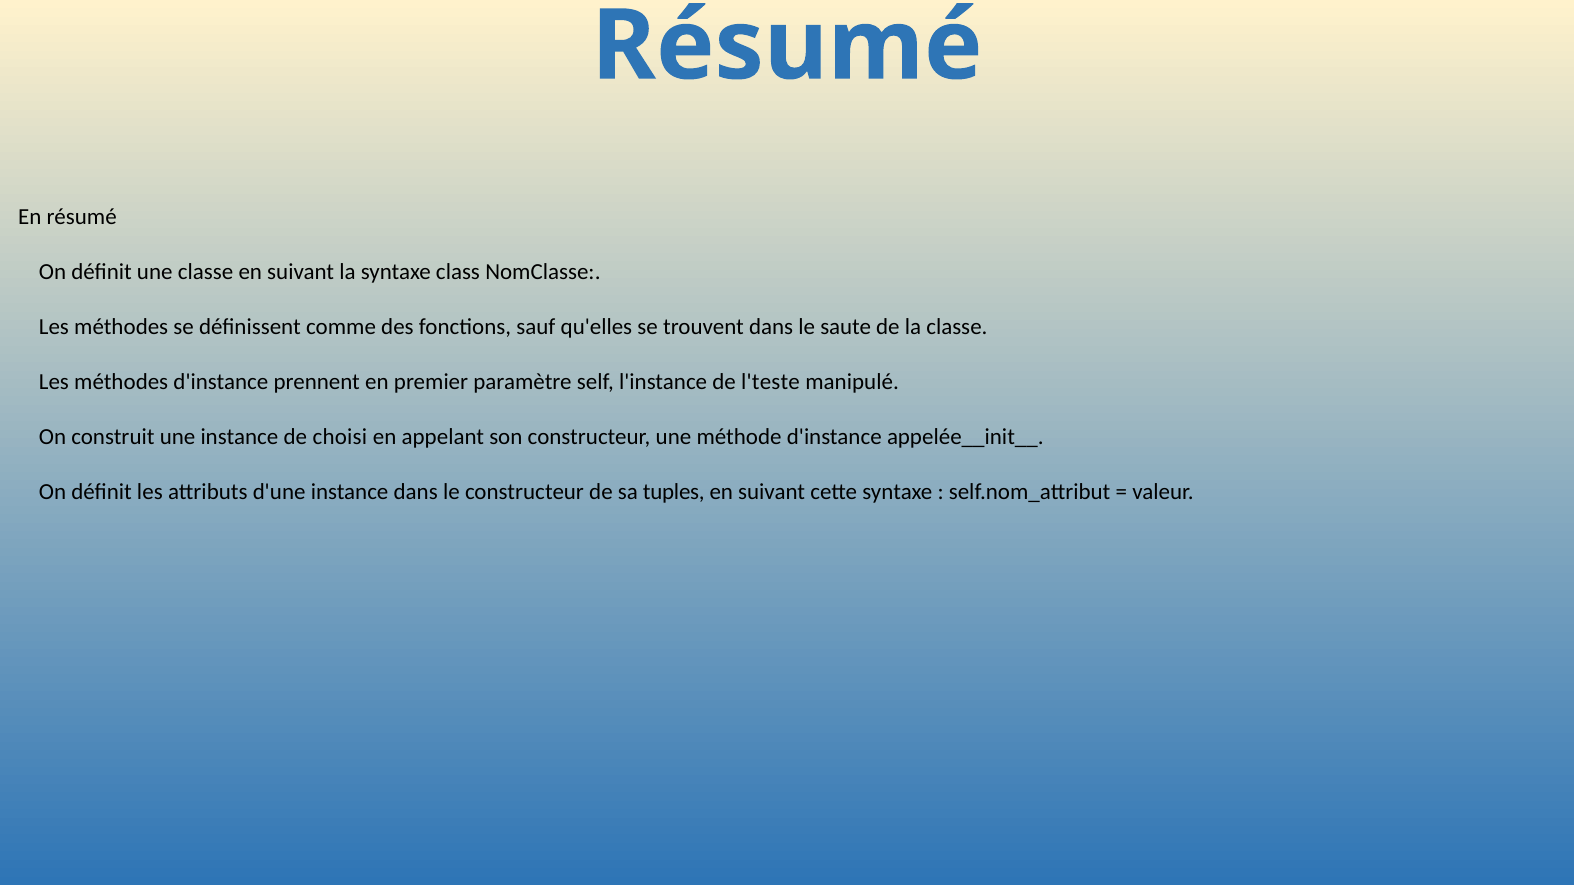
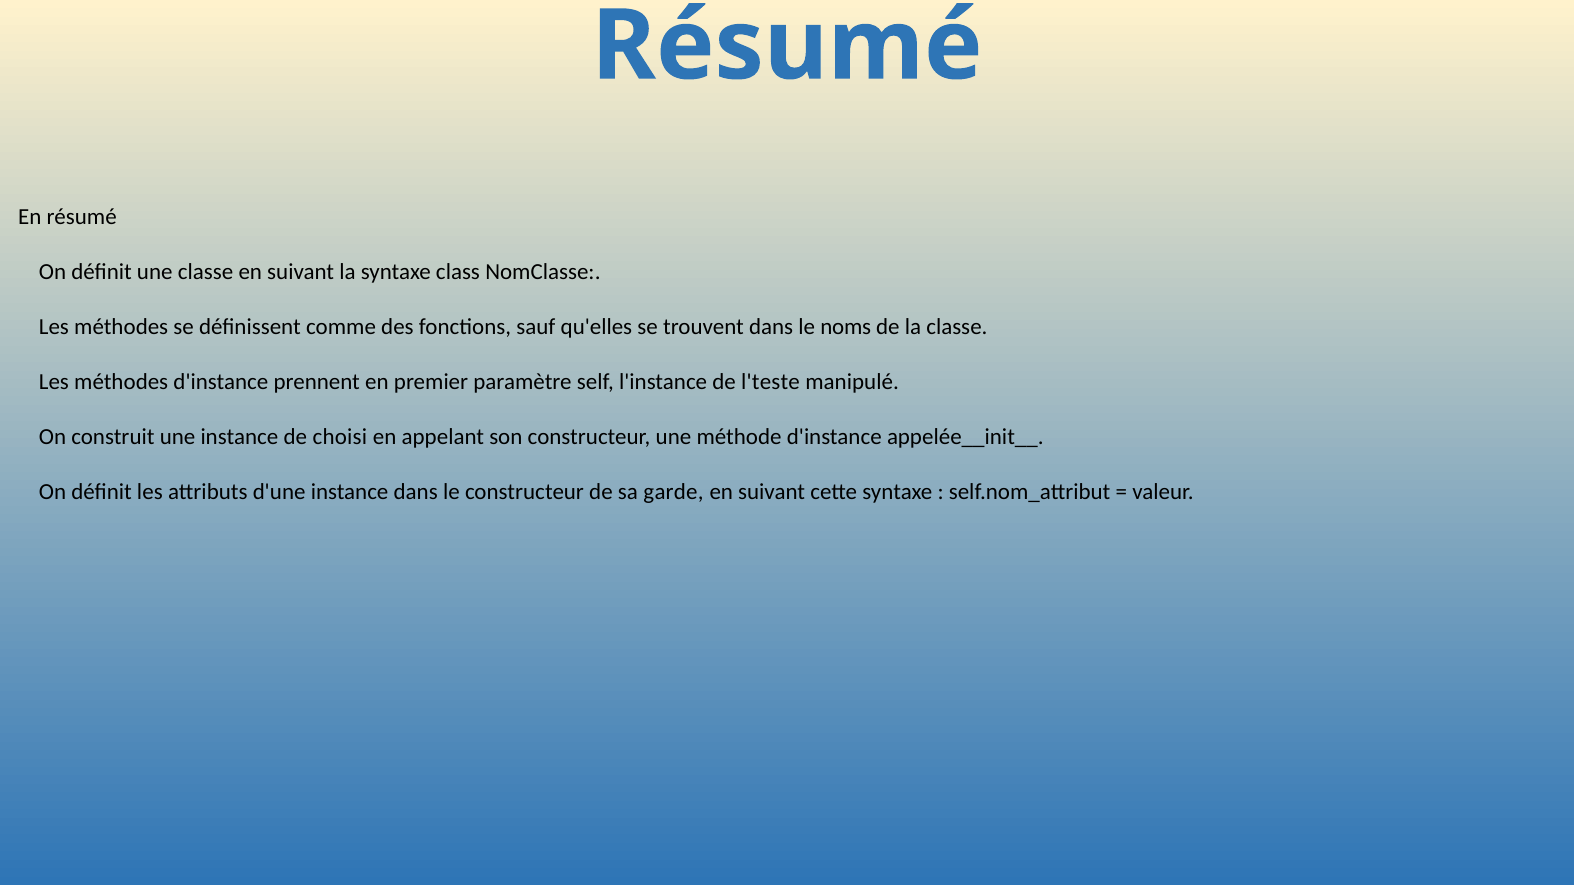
saute: saute -> noms (846, 327)
tuples: tuples -> garde (674, 492)
